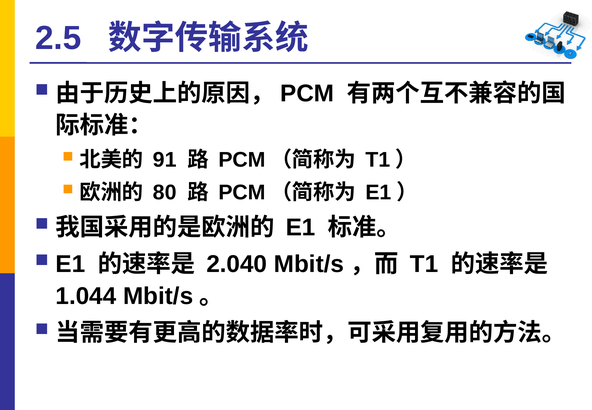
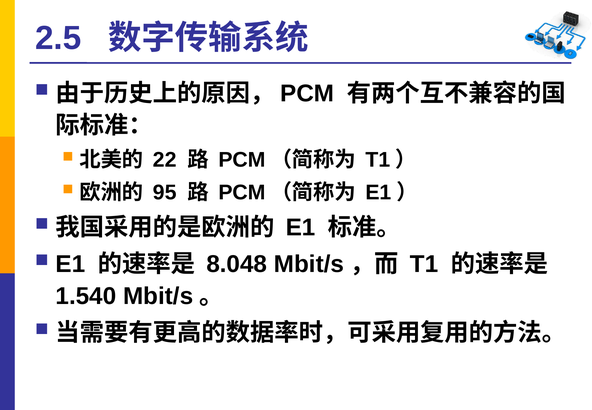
91: 91 -> 22 (165, 160)
80: 80 -> 95 (165, 192)
2.040: 2.040 -> 8.048 (237, 264)
1.044: 1.044 -> 1.540 (86, 296)
